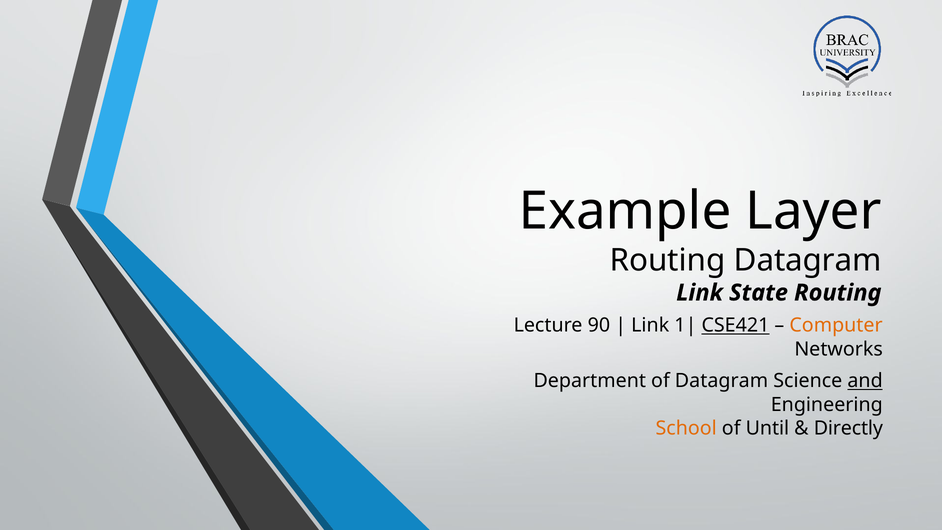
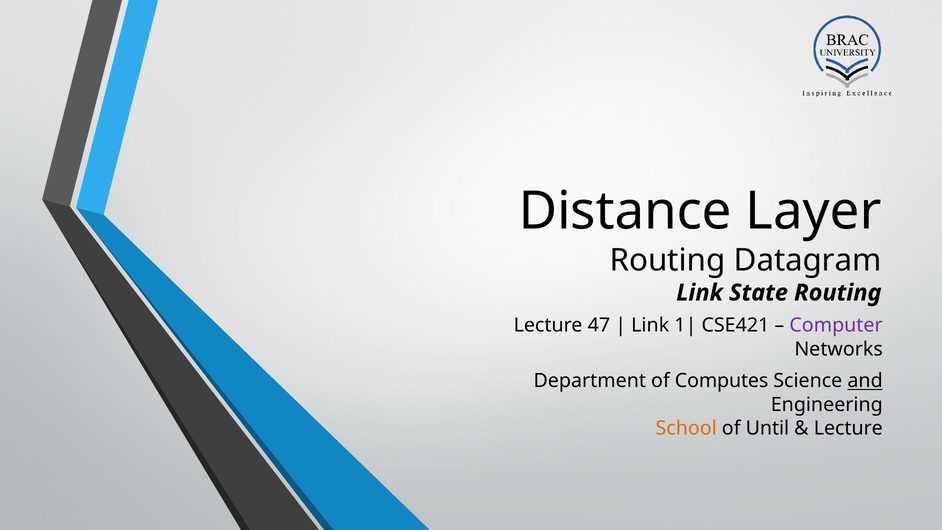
Example: Example -> Distance (625, 211)
90: 90 -> 47 (599, 325)
CSE421 underline: present -> none (735, 325)
Computer colour: orange -> purple (836, 325)
of Datagram: Datagram -> Computes (722, 381)
Directly: Directly -> Lecture (848, 428)
